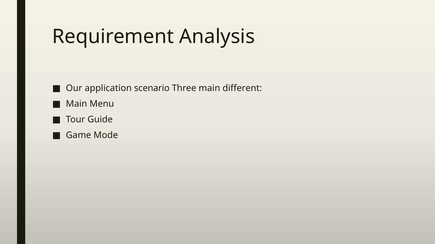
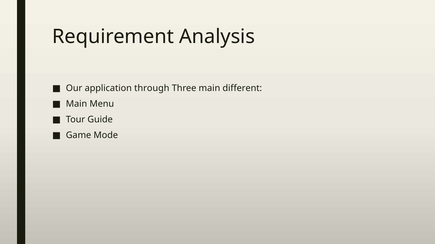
scenario: scenario -> through (152, 88)
